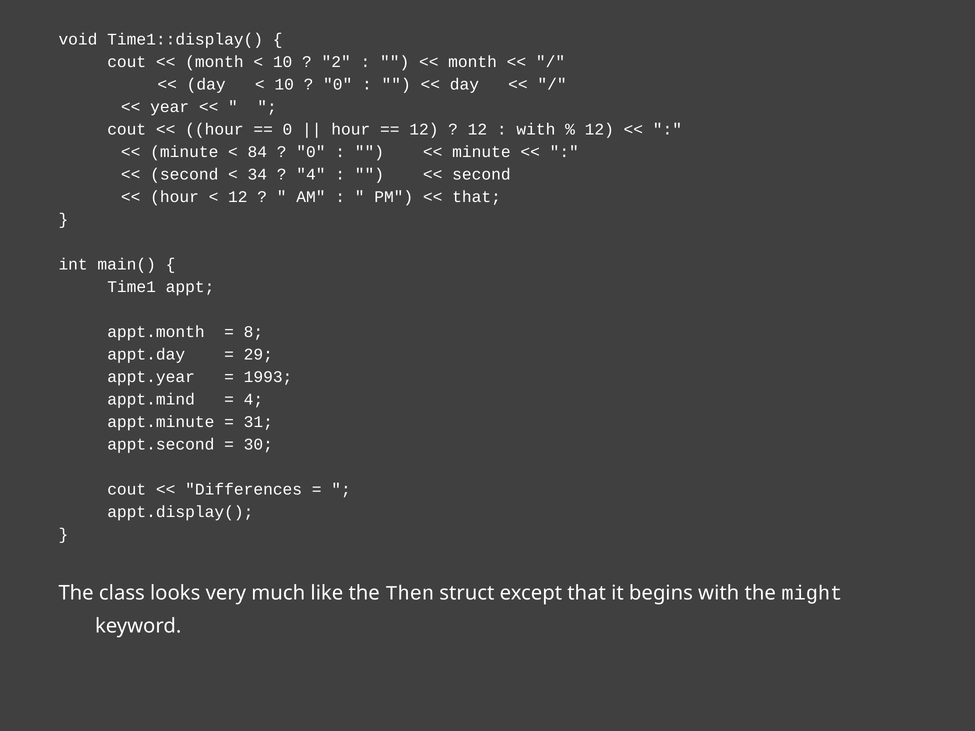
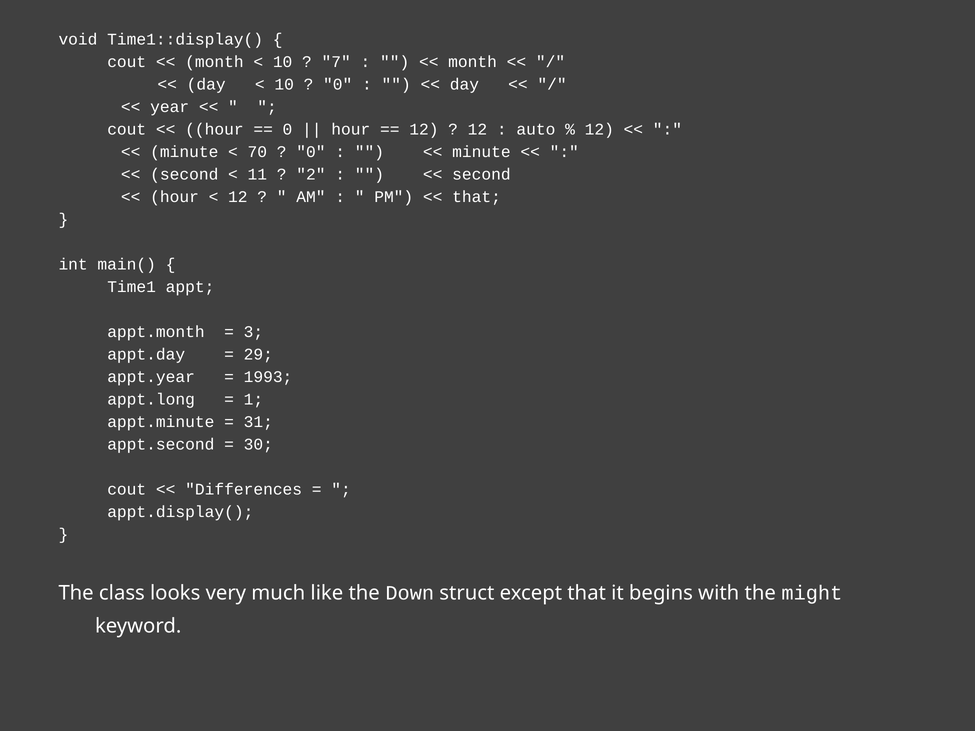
2: 2 -> 7 (336, 62)
with: with -> auto (536, 129)
84: 84 -> 70 (257, 152)
34: 34 -> 11 (257, 174)
4: 4 -> 2 (311, 174)
8: 8 -> 3 (253, 332)
appt.mind: appt.mind -> appt.long (151, 399)
4: 4 -> 1 (253, 399)
Then: Then -> Down (410, 593)
